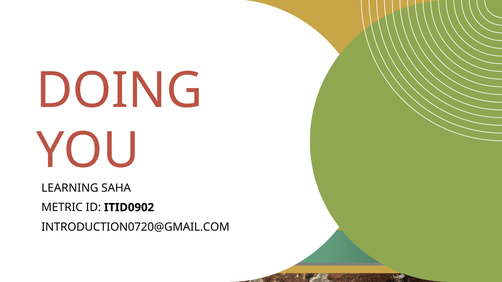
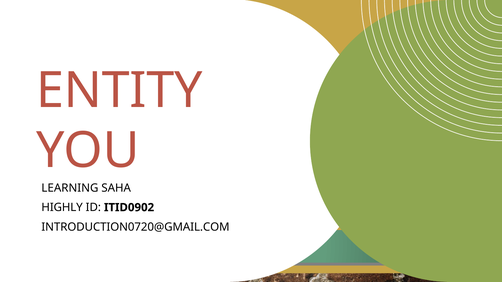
DOING: DOING -> ENTITY (119, 91)
METRIC: METRIC -> HIGHLY (62, 208)
